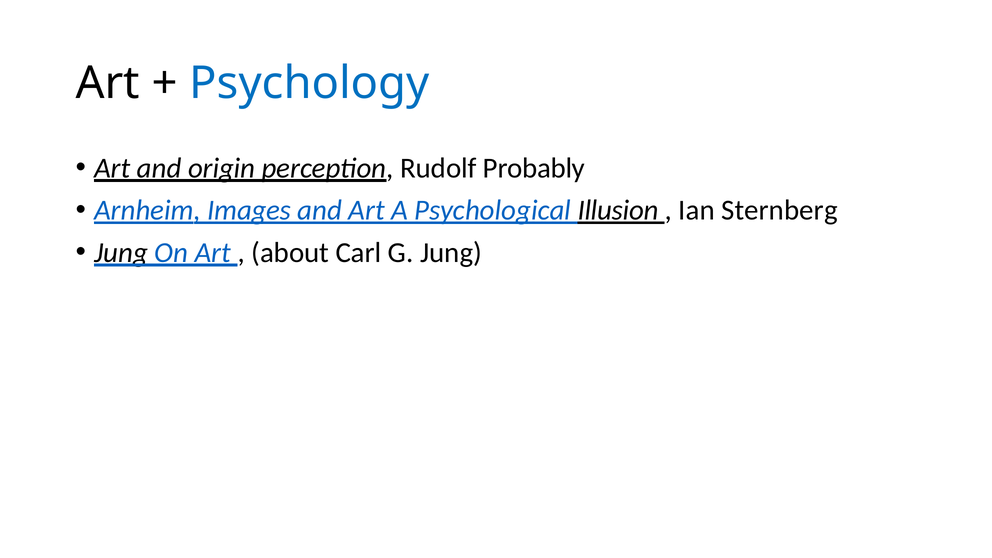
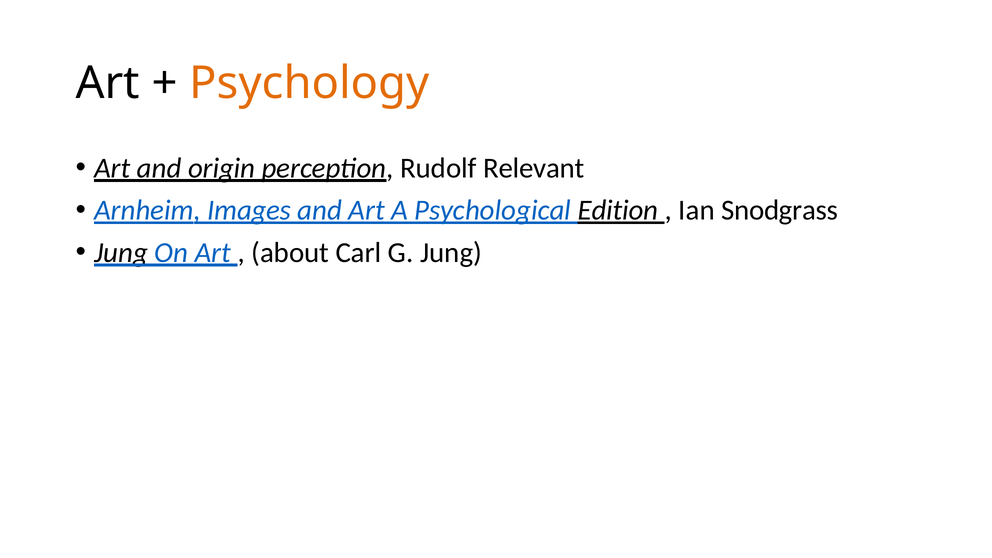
Psychology colour: blue -> orange (310, 83)
Probably: Probably -> Relevant (534, 168)
Illusion: Illusion -> Edition (618, 210)
Sternberg: Sternberg -> Snodgrass (780, 210)
